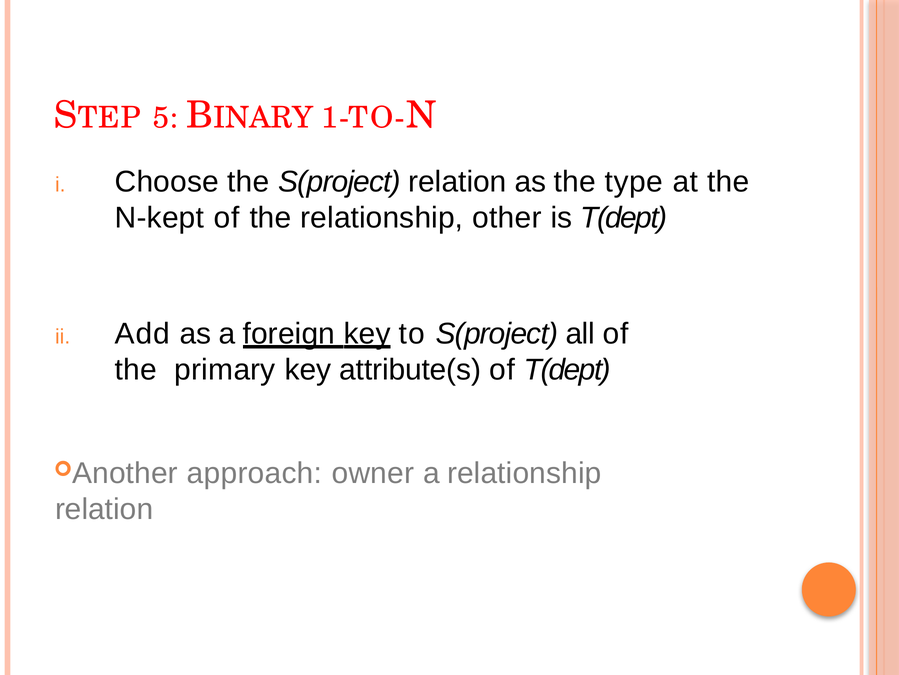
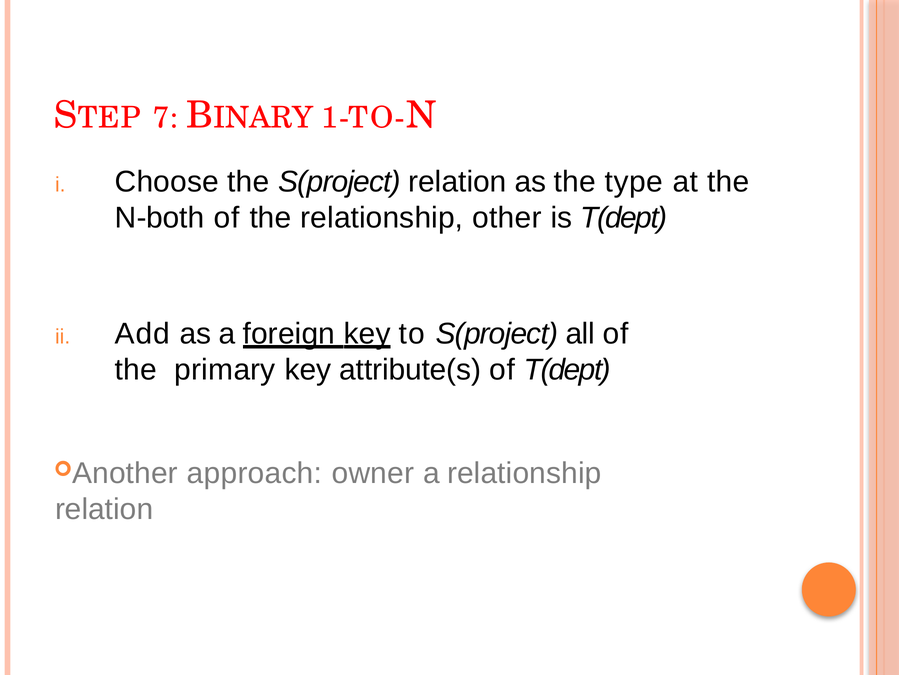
5: 5 -> 7 (165, 118)
N-kept: N-kept -> N-both (160, 218)
